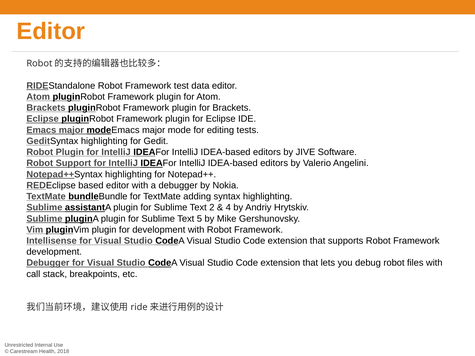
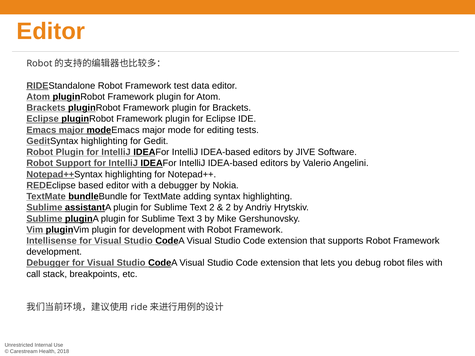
4: 4 -> 2 (228, 208)
5: 5 -> 3 (199, 219)
